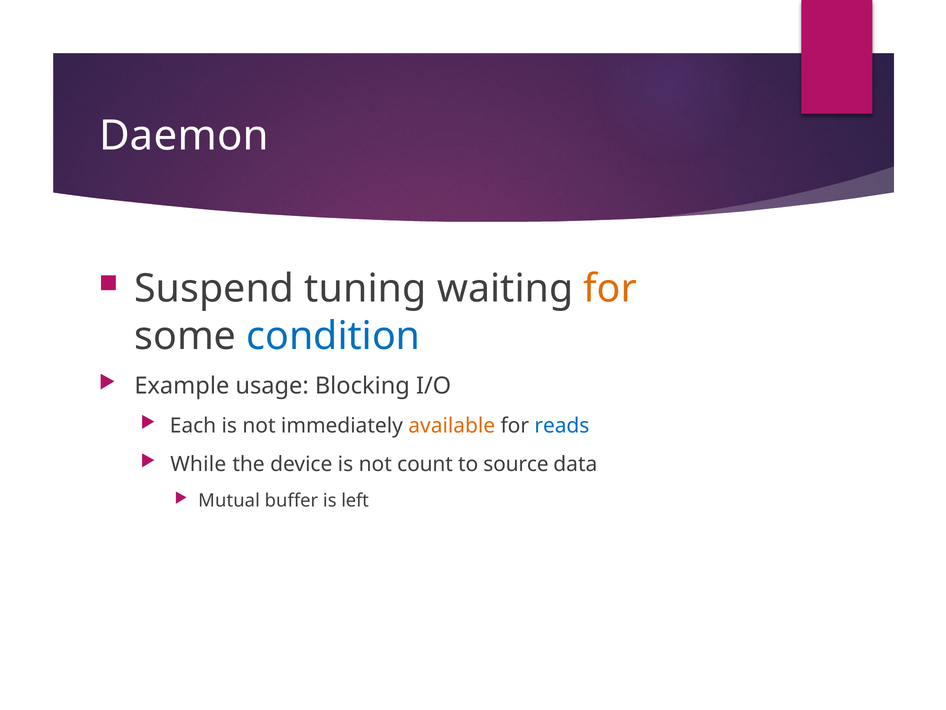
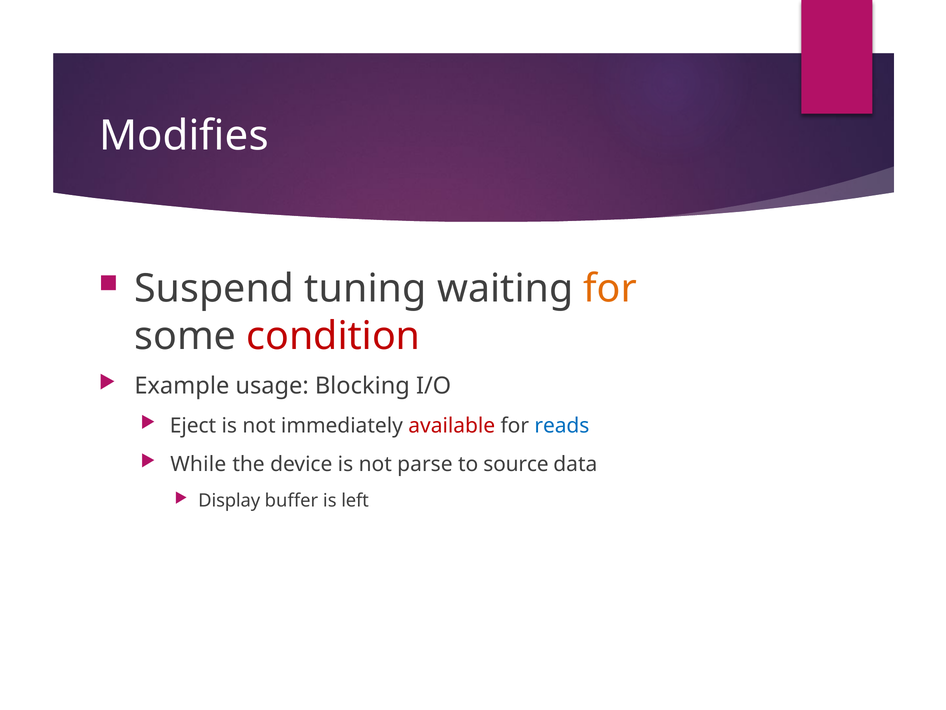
Daemon: Daemon -> Modifies (184, 136)
condition colour: blue -> red (333, 336)
Each: Each -> Eject (193, 426)
available colour: orange -> red (452, 426)
count: count -> parse (425, 464)
Mutual: Mutual -> Display (229, 501)
